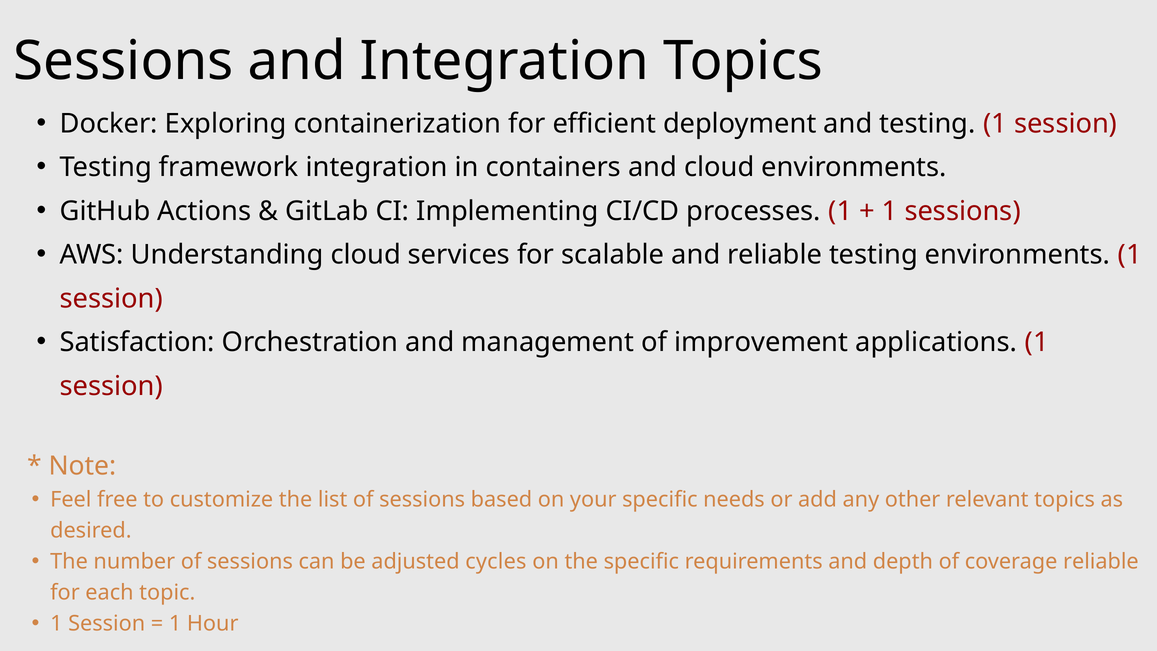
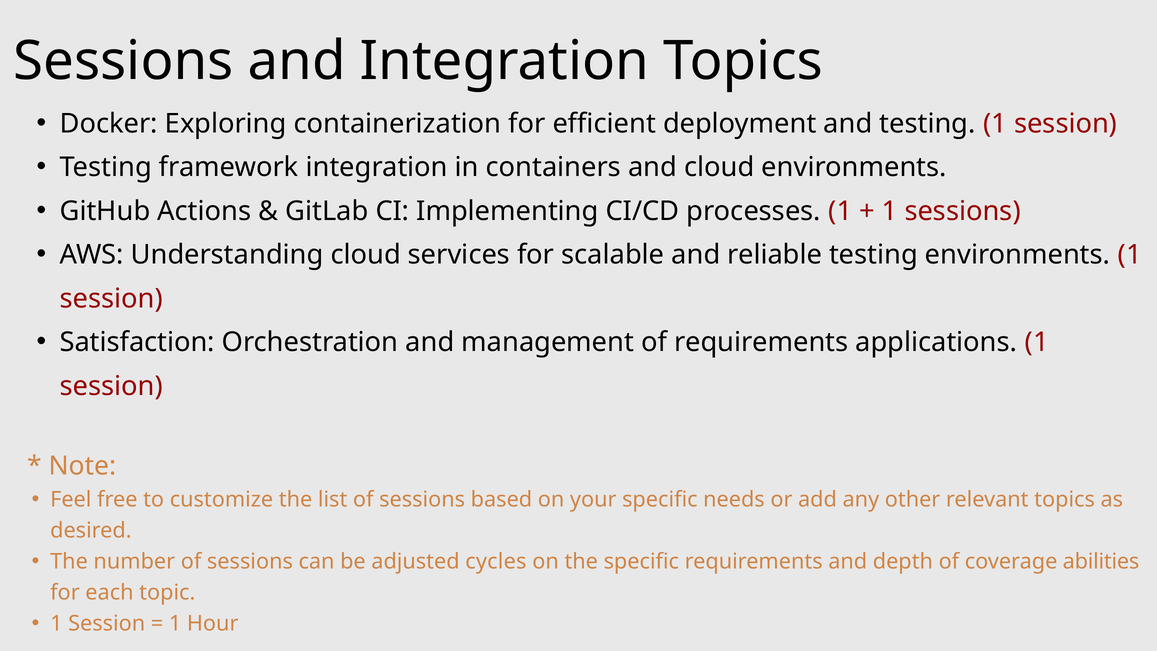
of improvement: improvement -> requirements (761, 342)
coverage reliable: reliable -> abilities (1101, 561)
